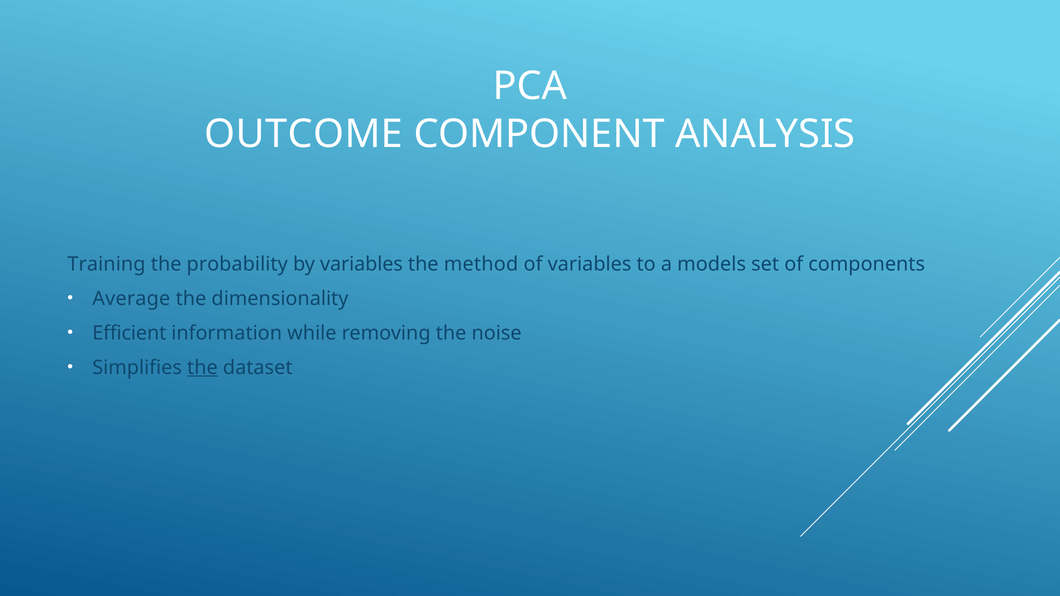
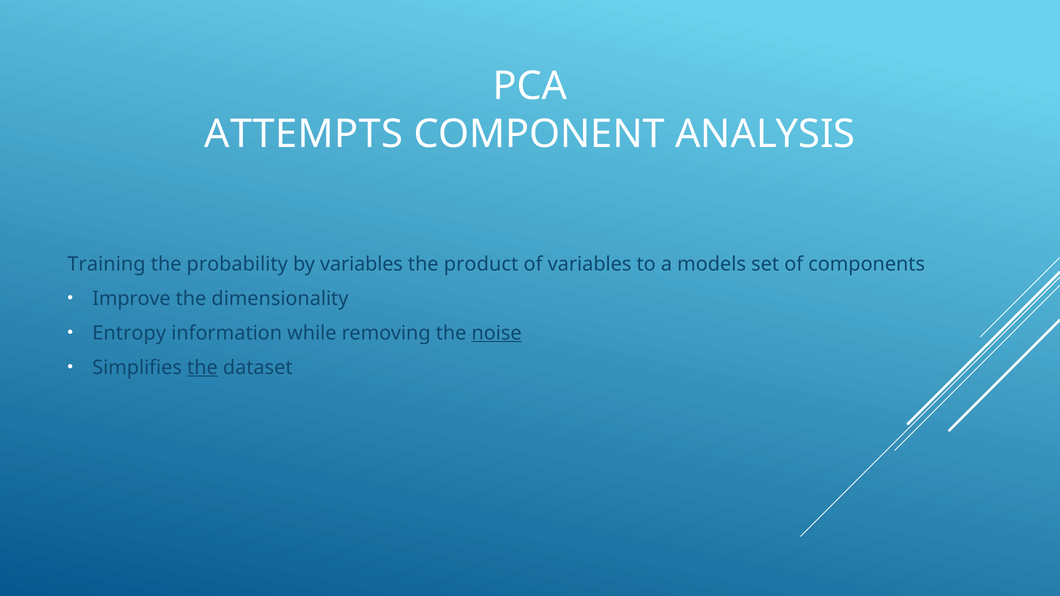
OUTCOME: OUTCOME -> ATTEMPTS (304, 134)
method: method -> product (481, 264)
Average: Average -> Improve (131, 299)
Efficient: Efficient -> Entropy (129, 333)
noise underline: none -> present (497, 333)
